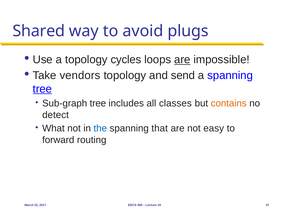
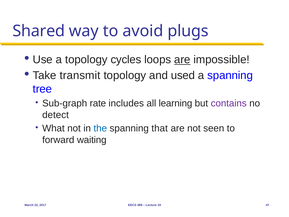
vendors: vendors -> transmit (80, 75)
send: send -> used (183, 75)
tree underline: present -> none (42, 89)
Sub-graph tree: tree -> rate (98, 103)
classes: classes -> learning (175, 103)
contains colour: orange -> purple (229, 103)
easy: easy -> seen (214, 128)
routing: routing -> waiting (92, 140)
